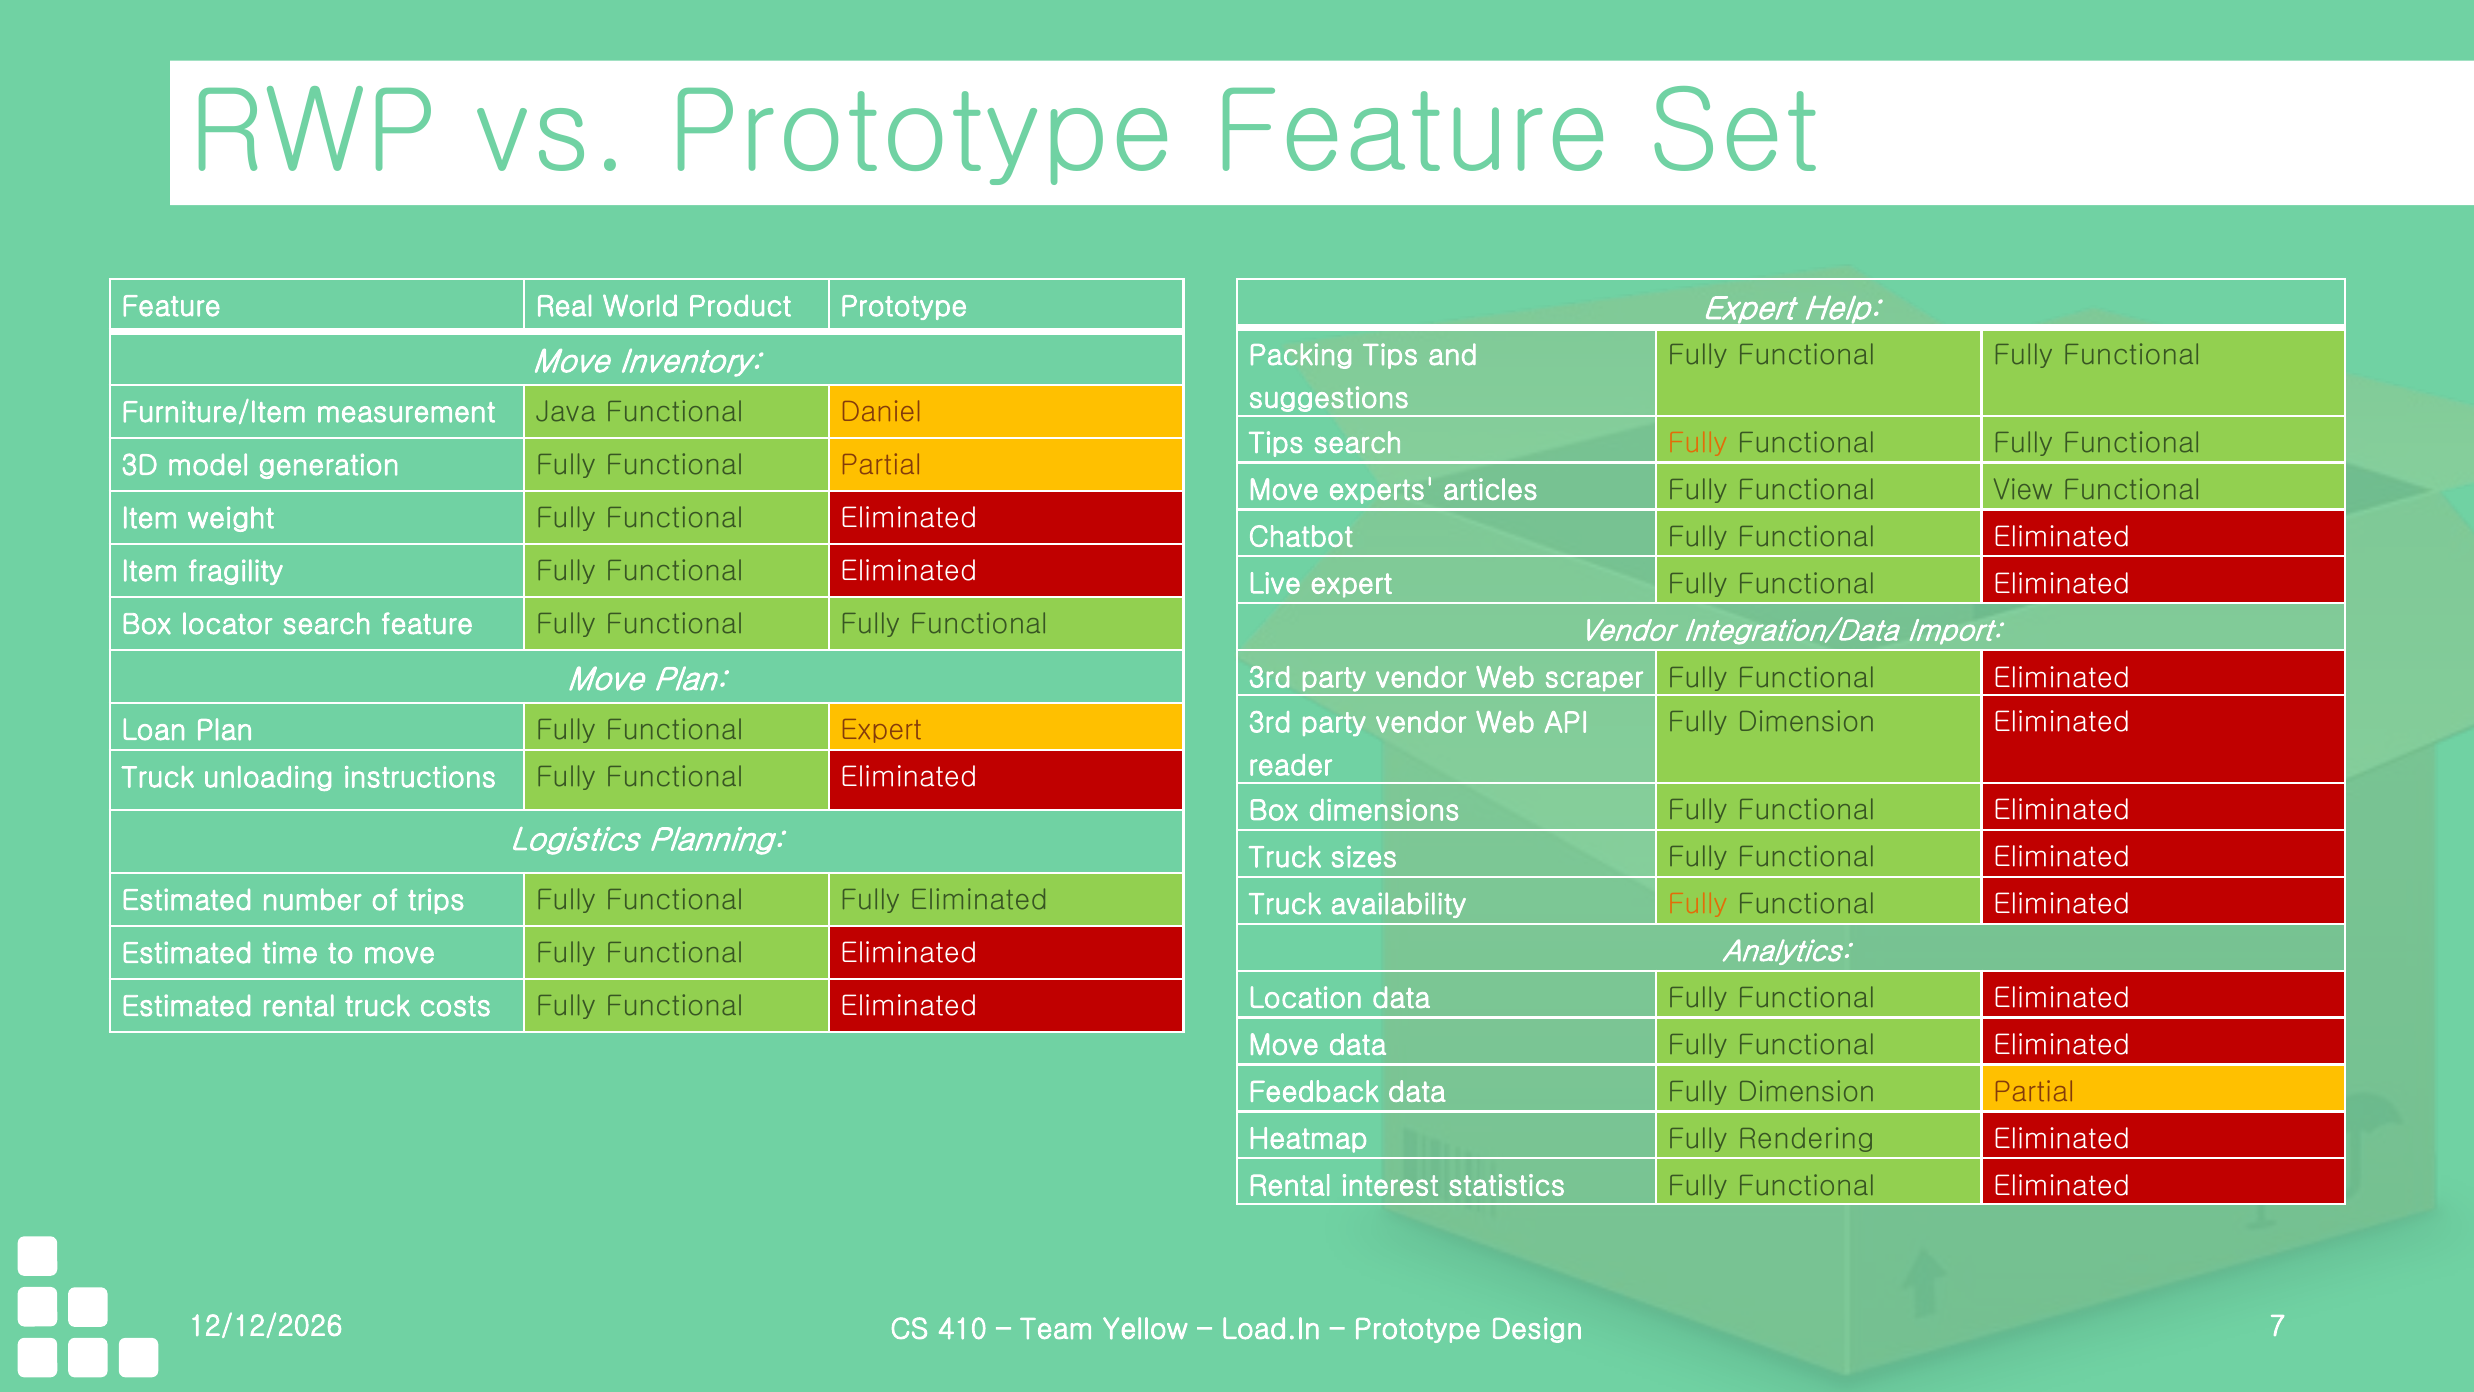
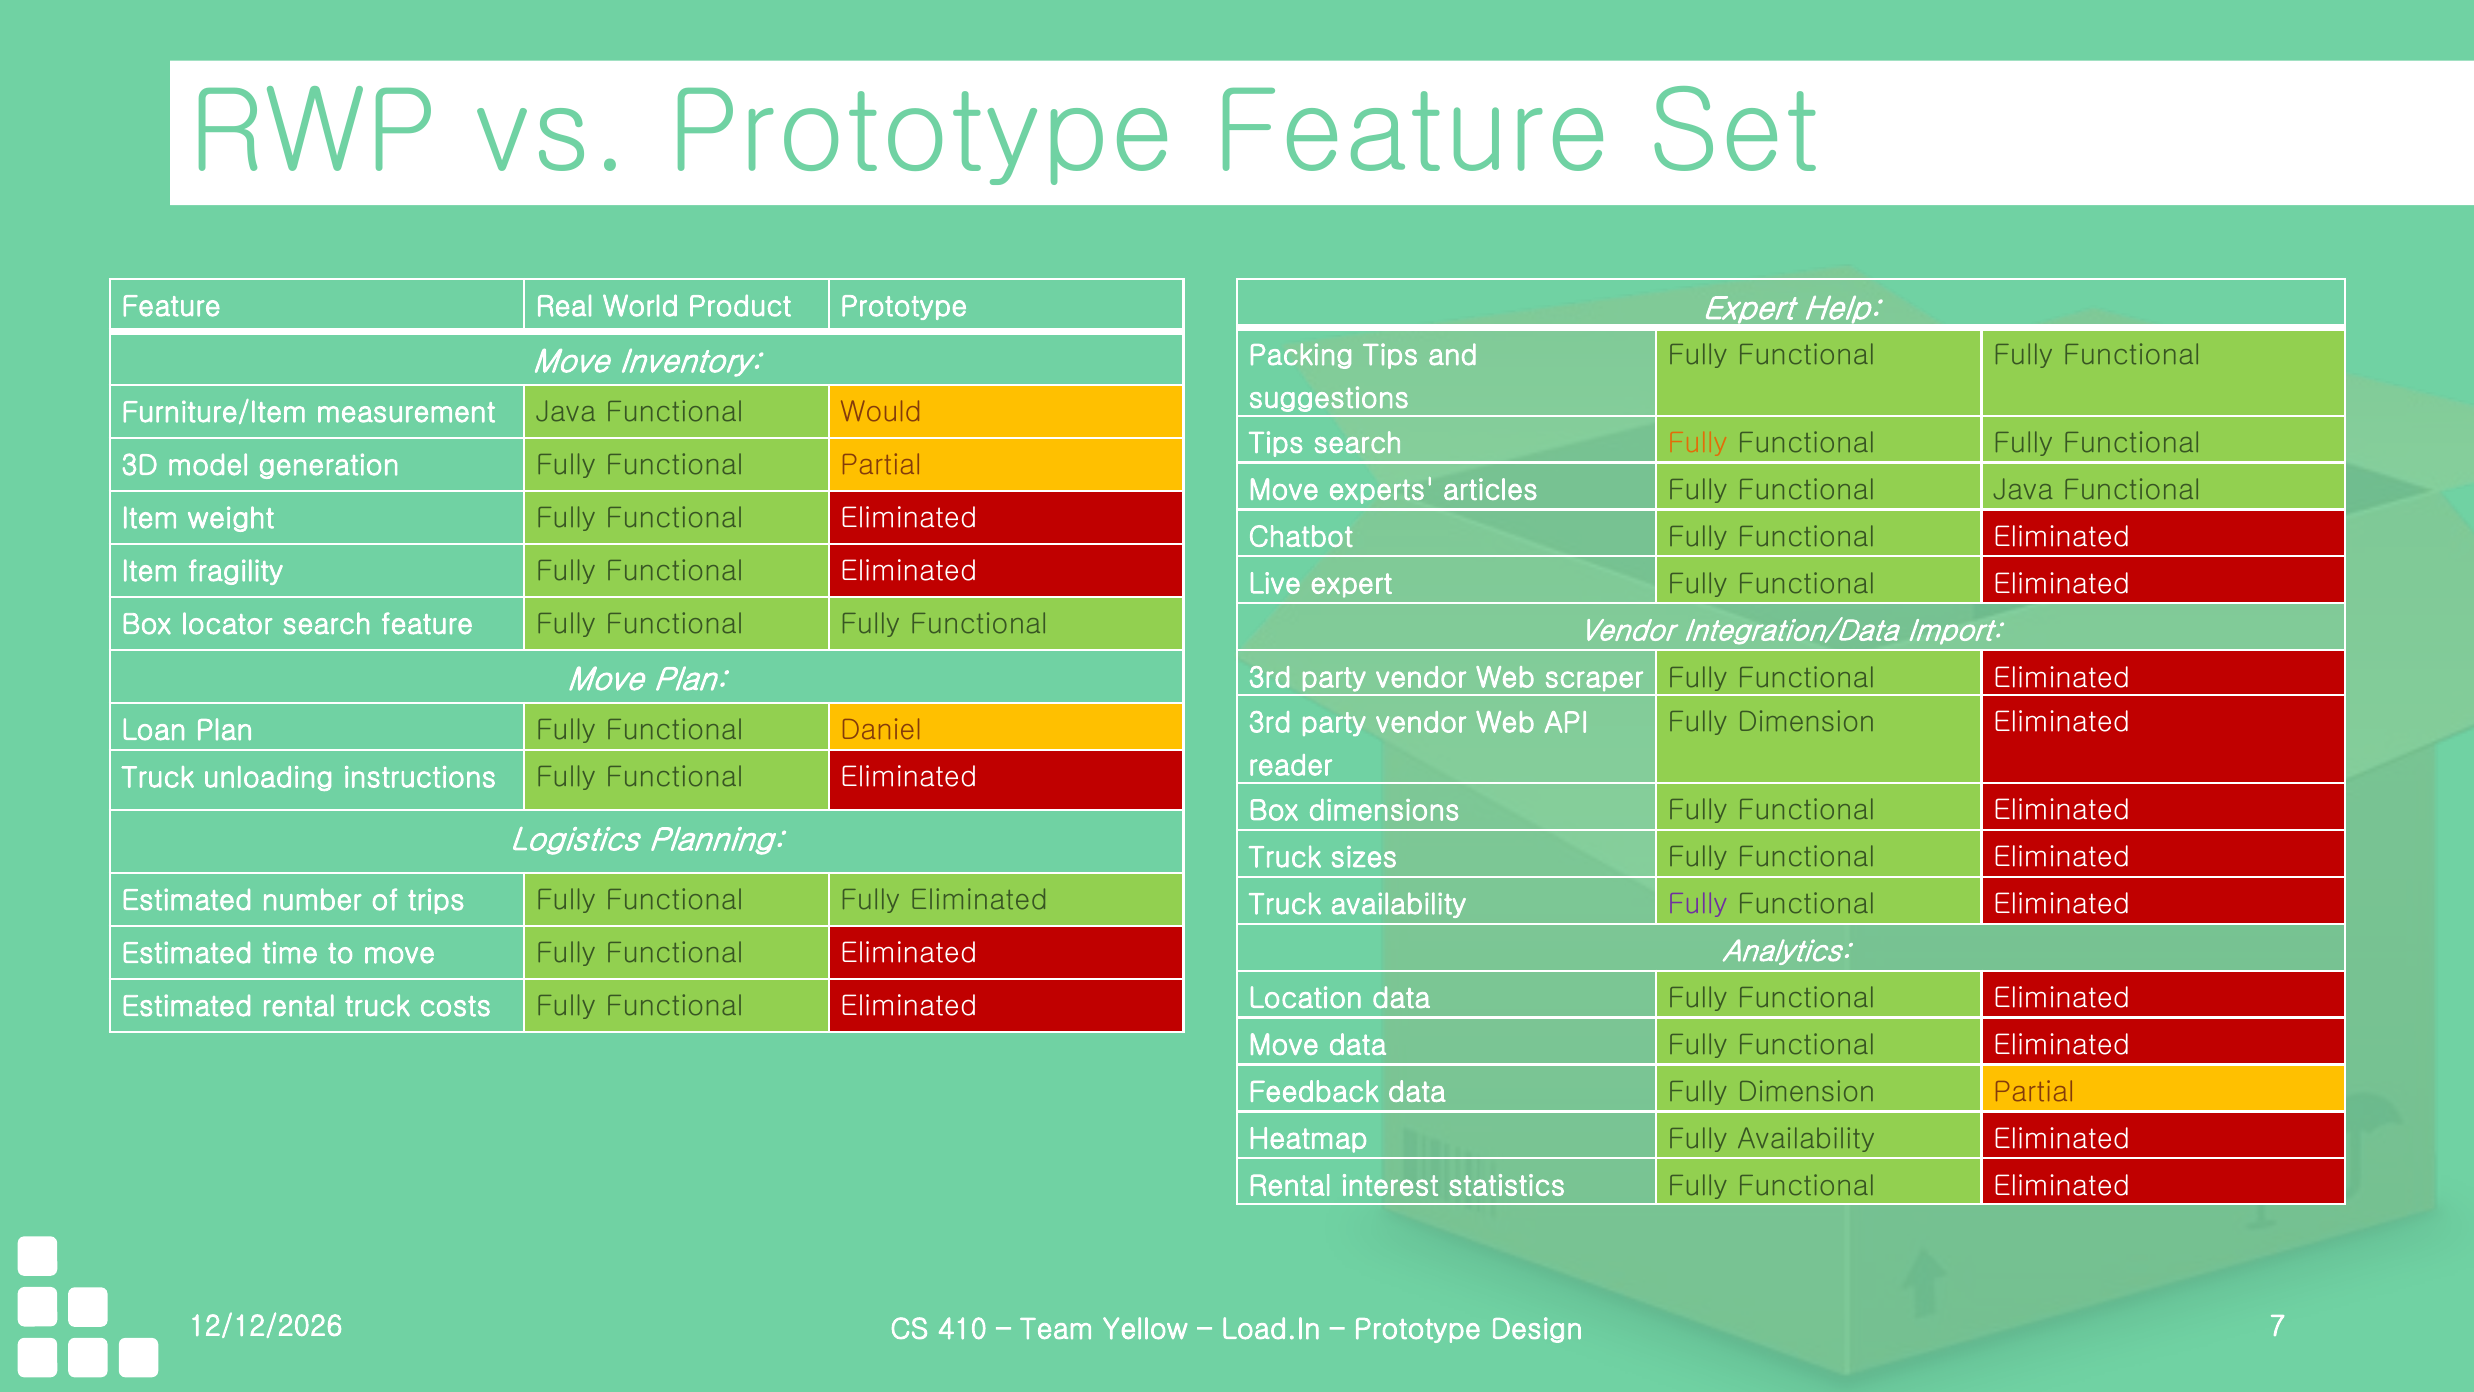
Daniel: Daniel -> Would (881, 412)
Functional View: View -> Java (2023, 490)
Functional Expert: Expert -> Daniel (881, 730)
Fully colour: orange -> purple (1698, 904)
Fully Rendering: Rendering -> Availability (1806, 1139)
